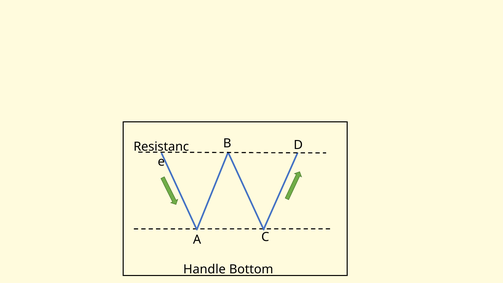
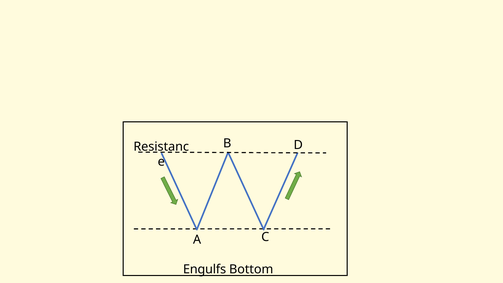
Handle: Handle -> Engulfs (205, 269)
